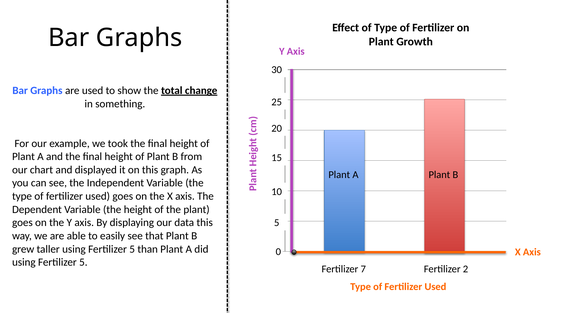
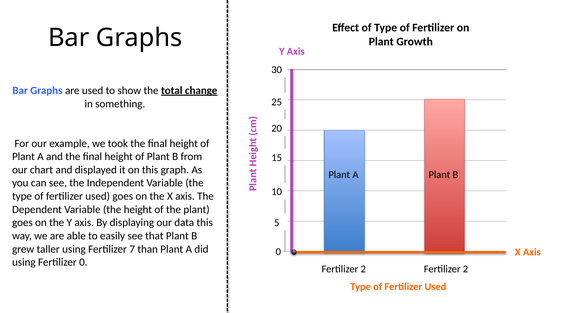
taller using Fertilizer 5: 5 -> 7 (132, 249)
5: 5 -> 0 (83, 262)
7: 7 -> 2 (363, 269)
